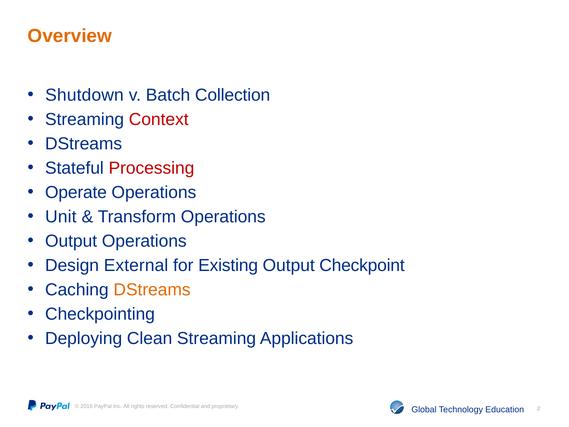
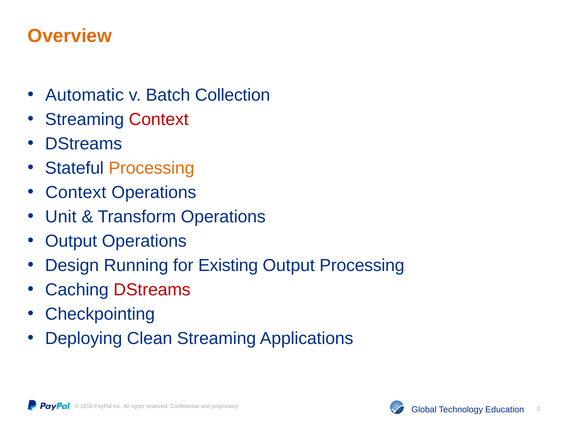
Shutdown: Shutdown -> Automatic (84, 95)
Processing colour: red -> orange (151, 168)
Operate: Operate -> Context (76, 192)
External: External -> Running (136, 265)
Output Checkpoint: Checkpoint -> Processing (362, 265)
DStreams colour: orange -> red (152, 290)
